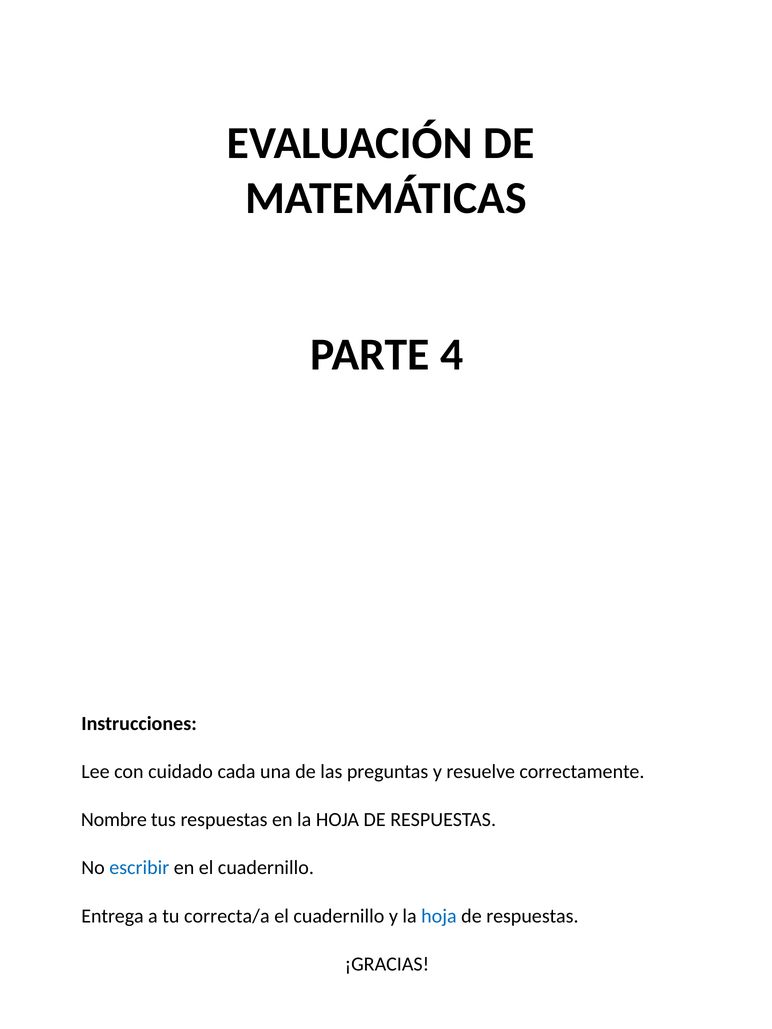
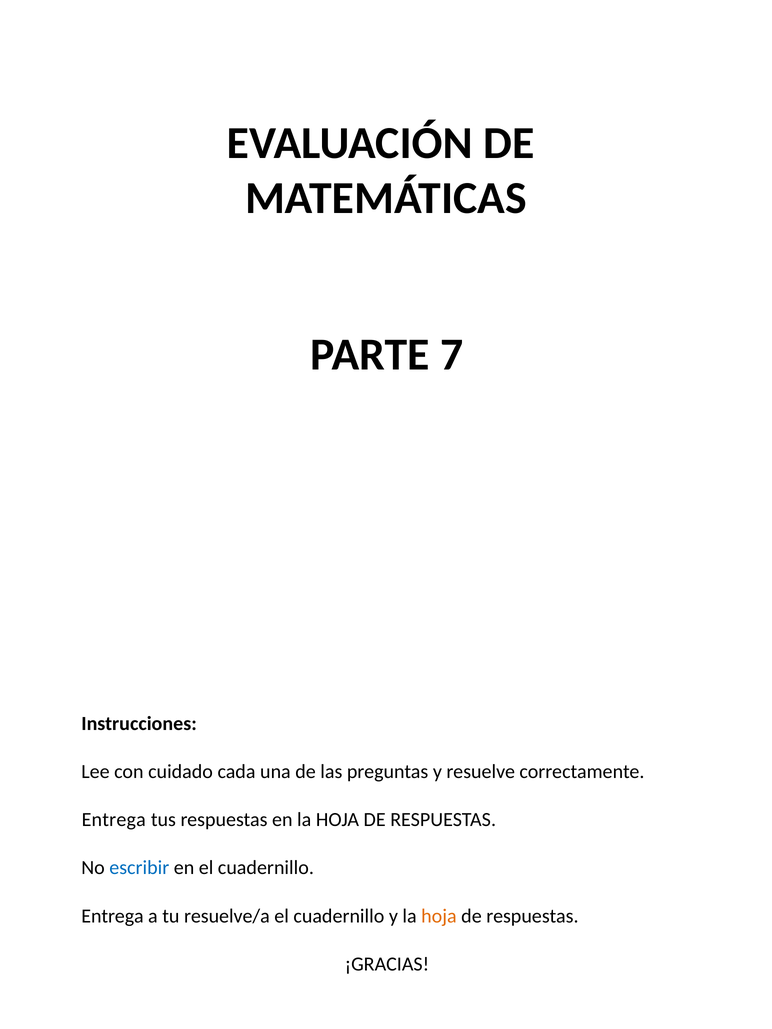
4: 4 -> 7 (452, 355)
Nombre: Nombre -> Entrega (114, 820)
correcta/a: correcta/a -> resuelve/a (227, 916)
hoja colour: blue -> orange (439, 916)
